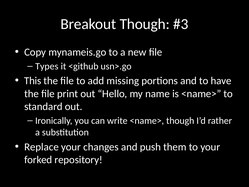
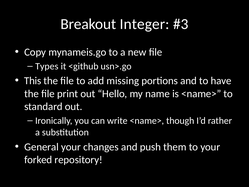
Breakout Though: Though -> Integer (145, 24)
Replace: Replace -> General (42, 147)
